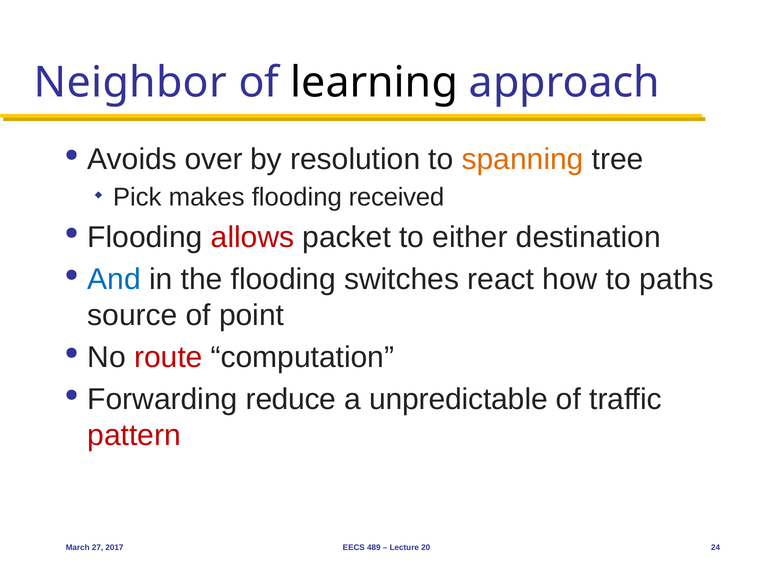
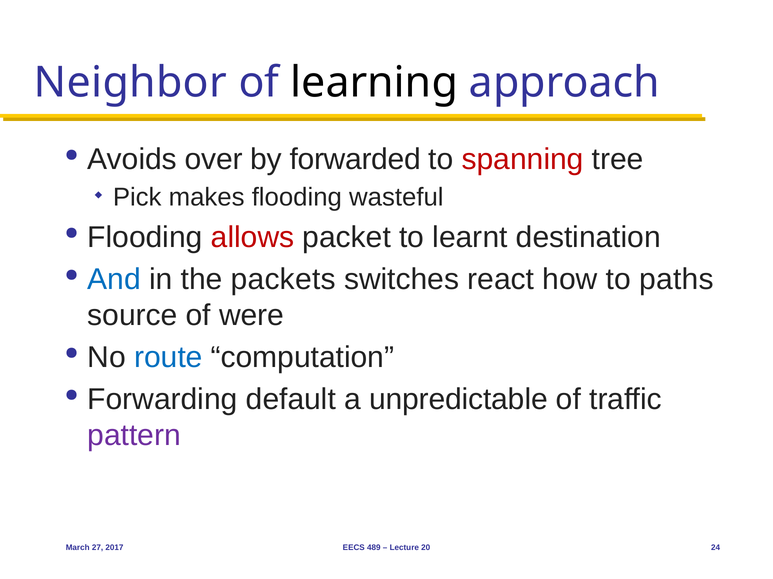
resolution: resolution -> forwarded (355, 159)
spanning colour: orange -> red (523, 159)
received: received -> wasteful (396, 198)
either: either -> learnt (470, 237)
the flooding: flooding -> packets (283, 280)
point: point -> were (252, 316)
route colour: red -> blue (168, 358)
reduce: reduce -> default (291, 400)
pattern colour: red -> purple (134, 436)
